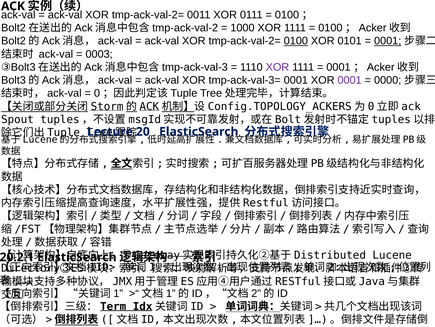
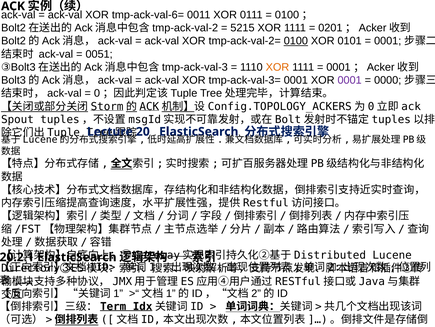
tmp-ack-val-2=: tmp-ack-val-2= -> tmp-ack-val-6= (148, 15)
1000: 1000 -> 5215 (242, 28)
0100: 0100 -> 0201 (330, 28)
0001 underline: present -> none (388, 41)
0003: 0003 -> 0051 (99, 54)
XOR colour: purple -> orange (277, 67)
